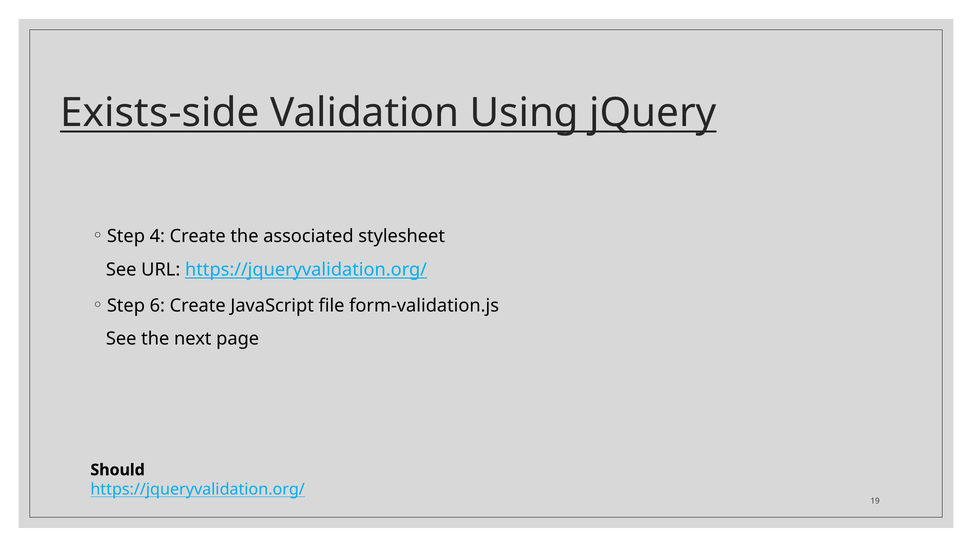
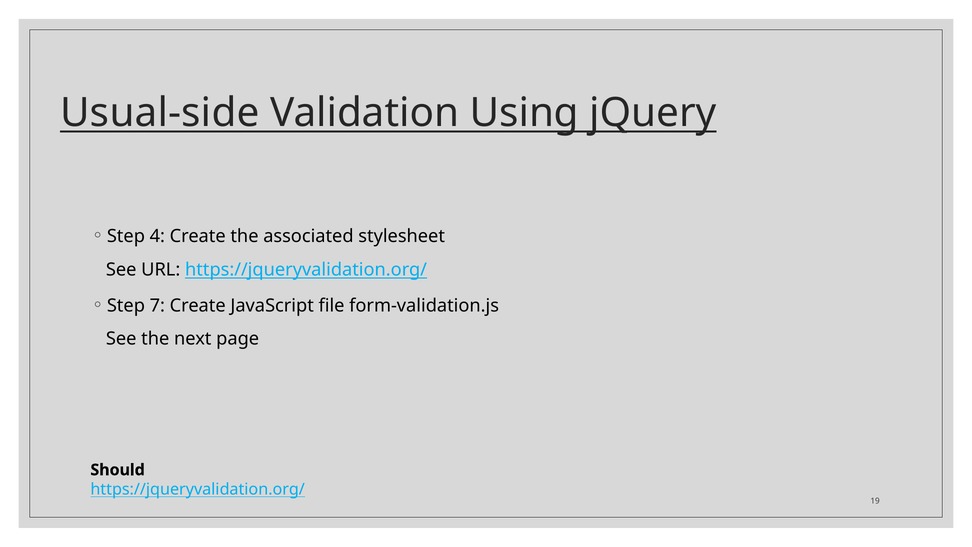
Exists-side: Exists-side -> Usual-side (160, 113)
6: 6 -> 7 (157, 306)
